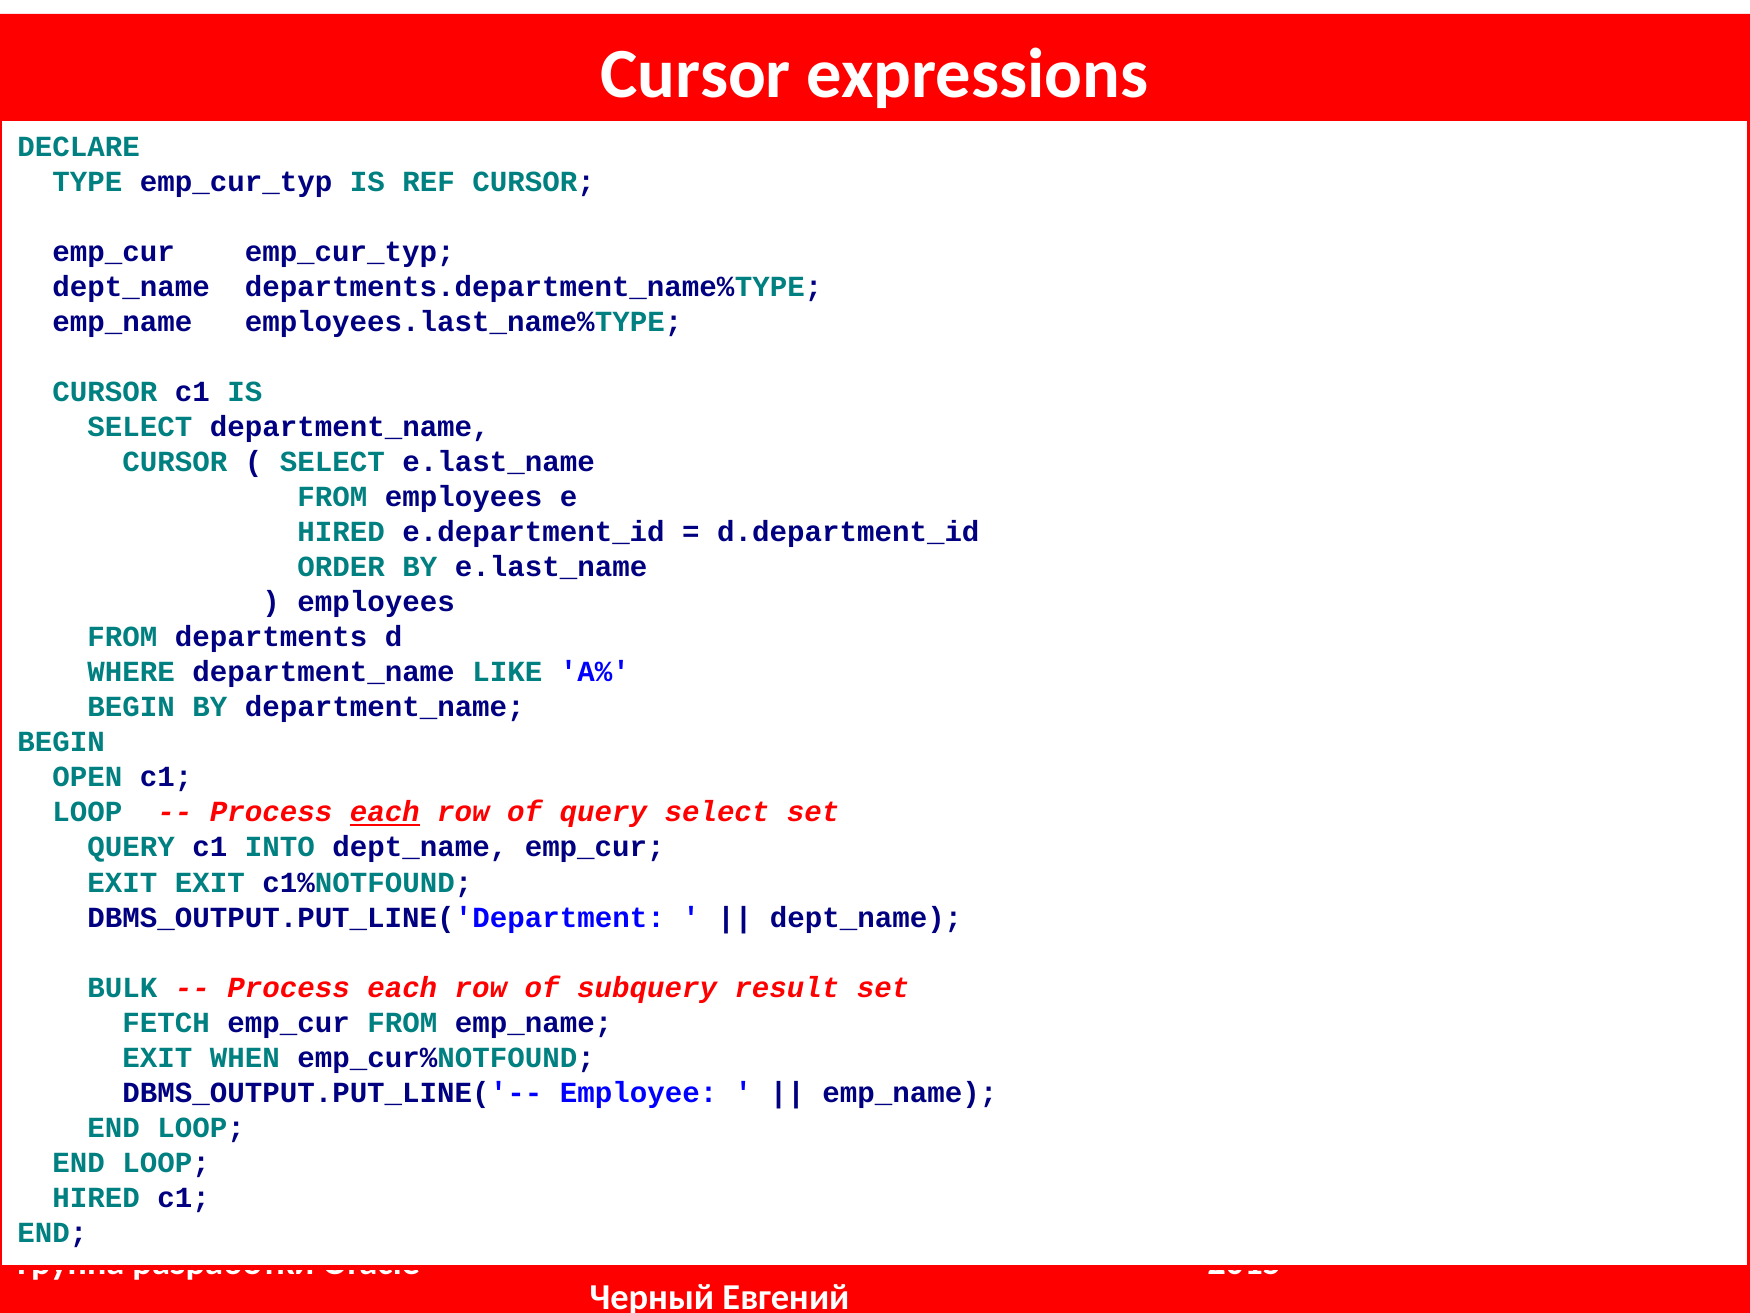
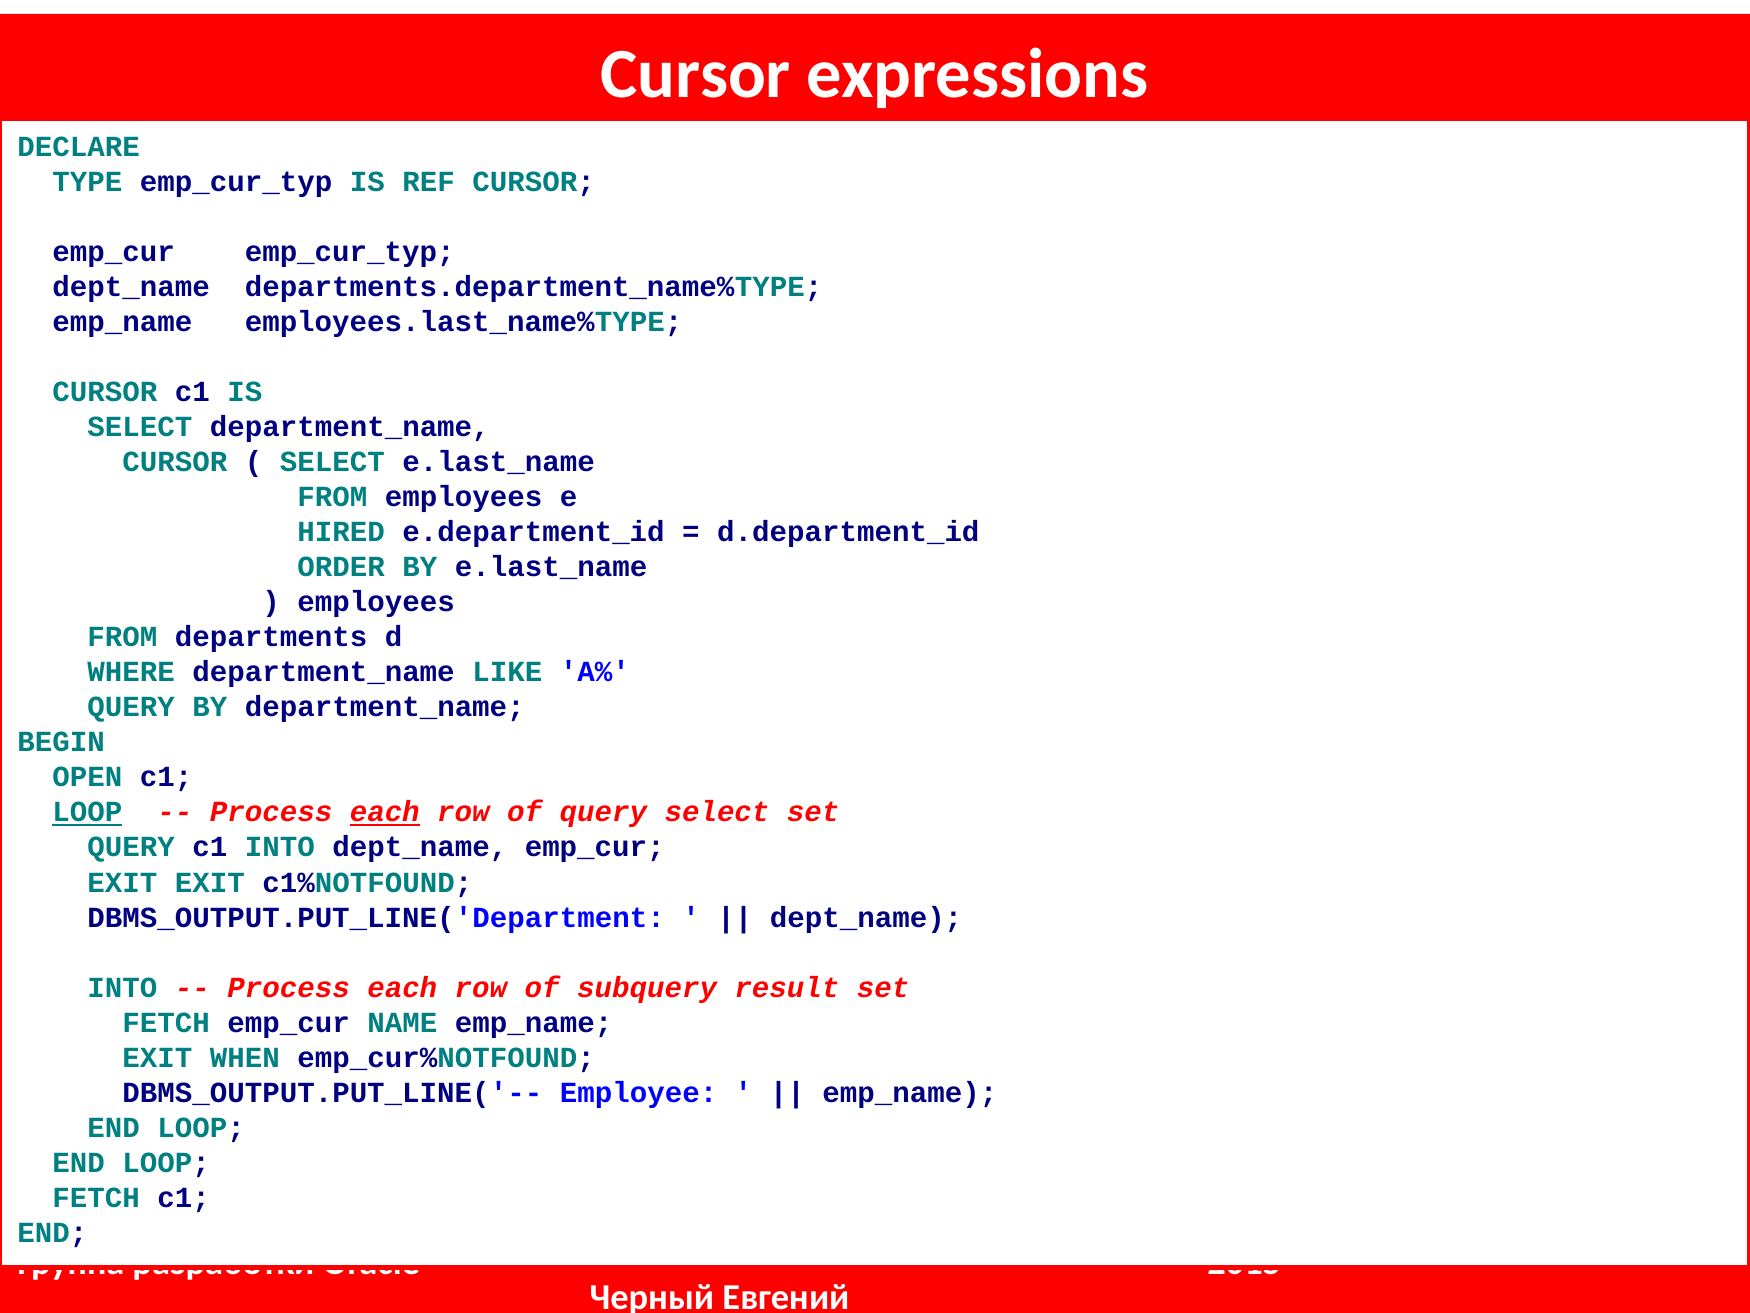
BEGIN: BEGIN -> QUERY (131, 707)
LOOP underline: none -> present (87, 812)
BULK: BULK -> INTO (122, 987)
emp_cur FROM: FROM -> NAME (402, 1022)
HIRED: HIRED -> FETCH (96, 1197)
